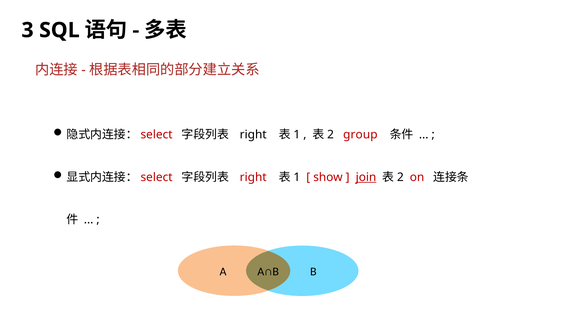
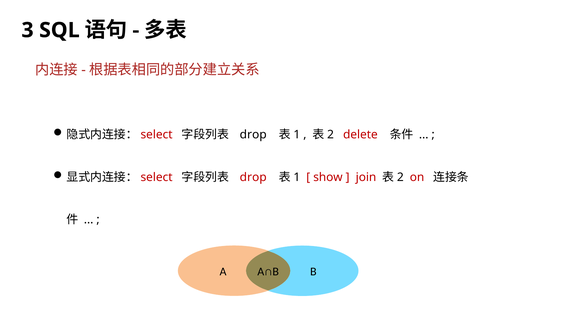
right: right -> drop (253, 135)
group: group -> delete (360, 135)
right: right -> drop (253, 177)
join underline: present -> none (366, 177)
